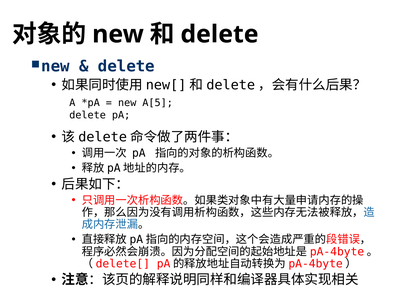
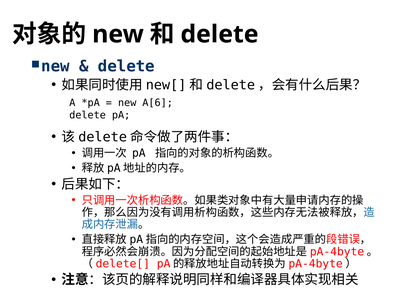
A[5: A[5 -> A[6 (158, 103)
